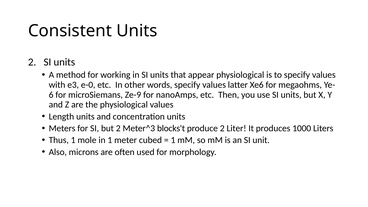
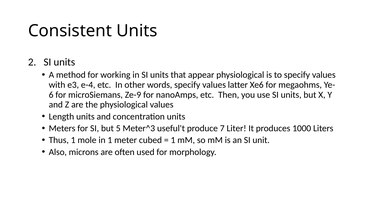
e-0: e-0 -> e-4 (88, 85)
but 2: 2 -> 5 (118, 128)
blocks't: blocks't -> useful't (171, 128)
produce 2: 2 -> 7 (222, 128)
